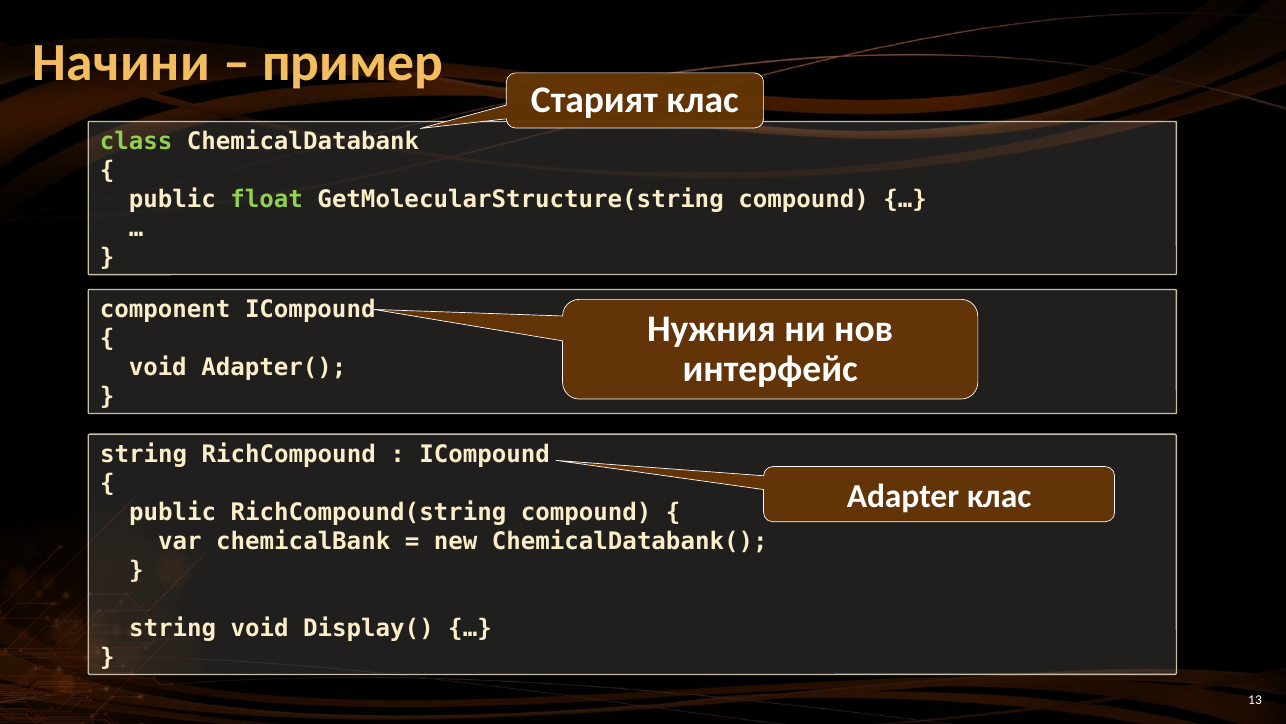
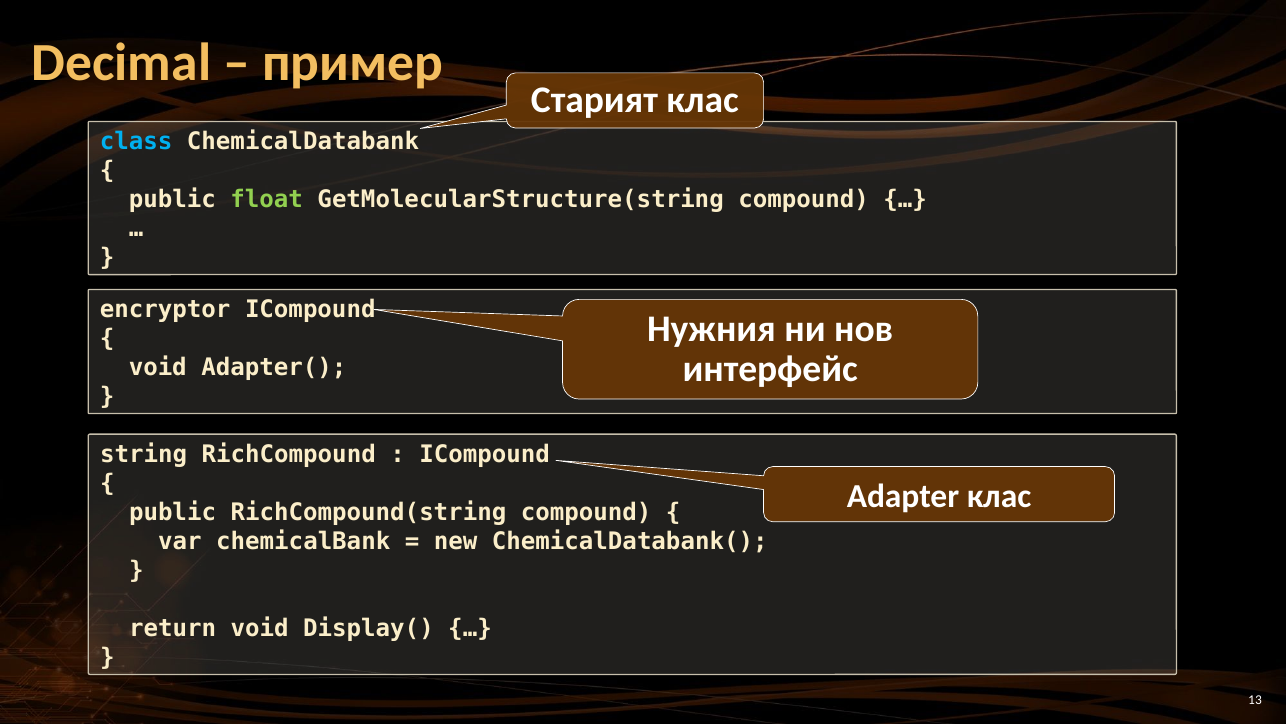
Начини: Начини -> Decimal (121, 62)
class colour: light green -> light blue (136, 142)
component: component -> encryptor (165, 310)
string: string -> return (173, 628)
